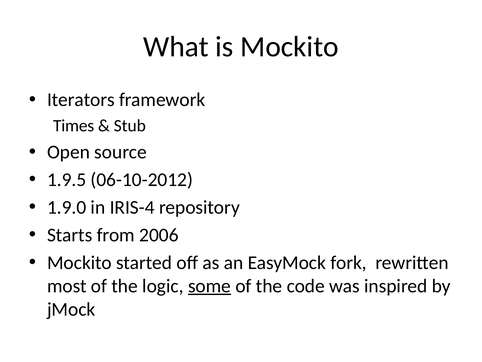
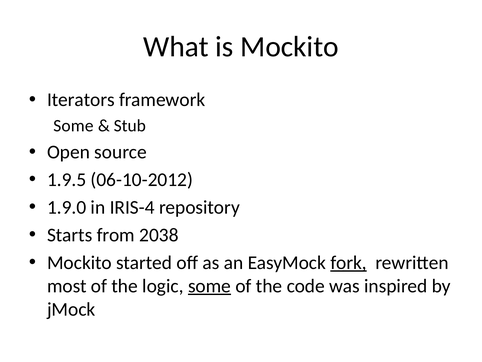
Times: Times -> Some (73, 125)
2006: 2006 -> 2038 (159, 235)
fork underline: none -> present (349, 262)
